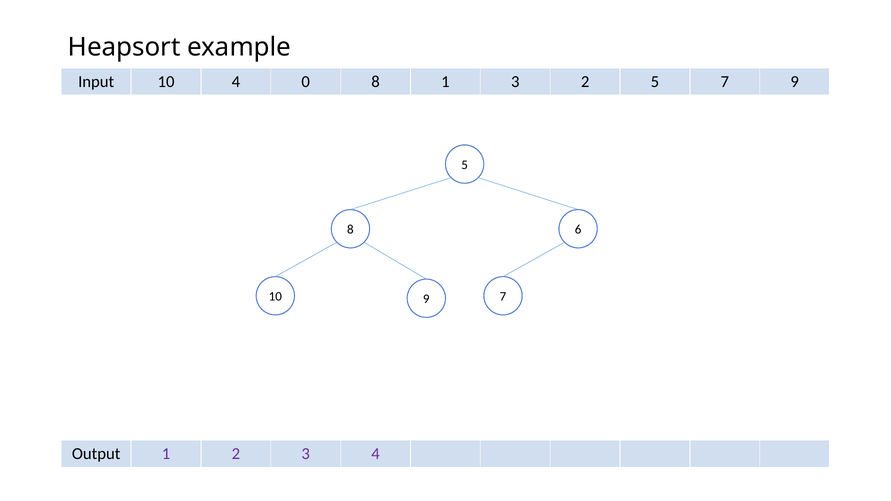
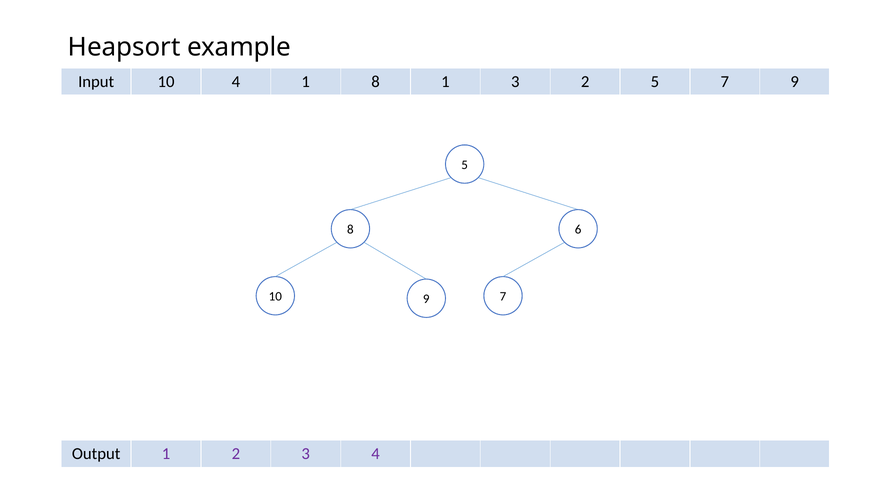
4 0: 0 -> 1 (306, 82)
